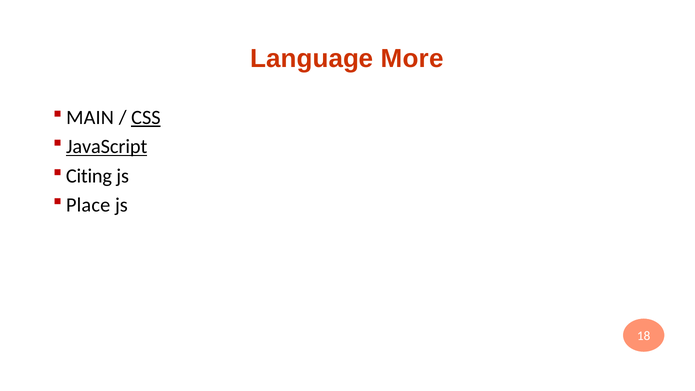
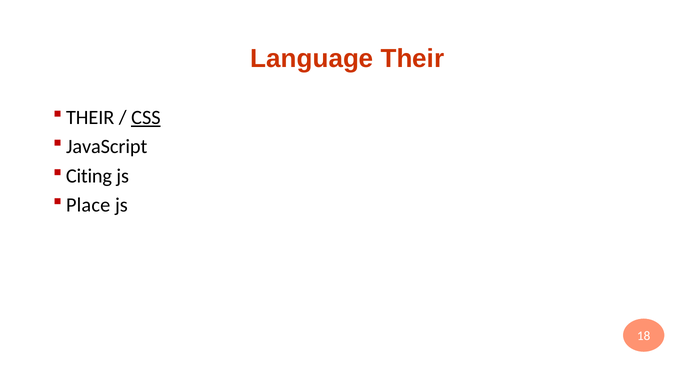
Language More: More -> Their (412, 58)
MAIN: MAIN -> THEIR (90, 118)
JavaScript underline: present -> none (107, 147)
